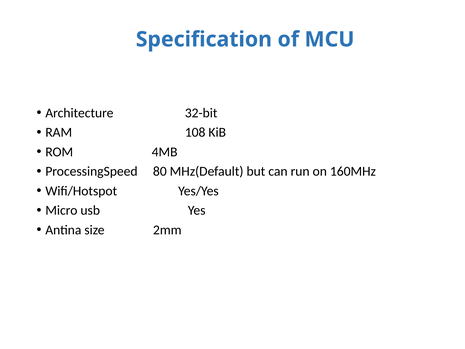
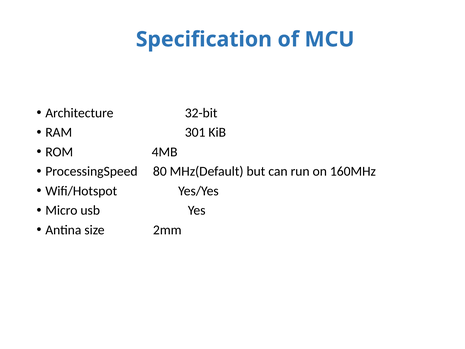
108: 108 -> 301 (195, 132)
